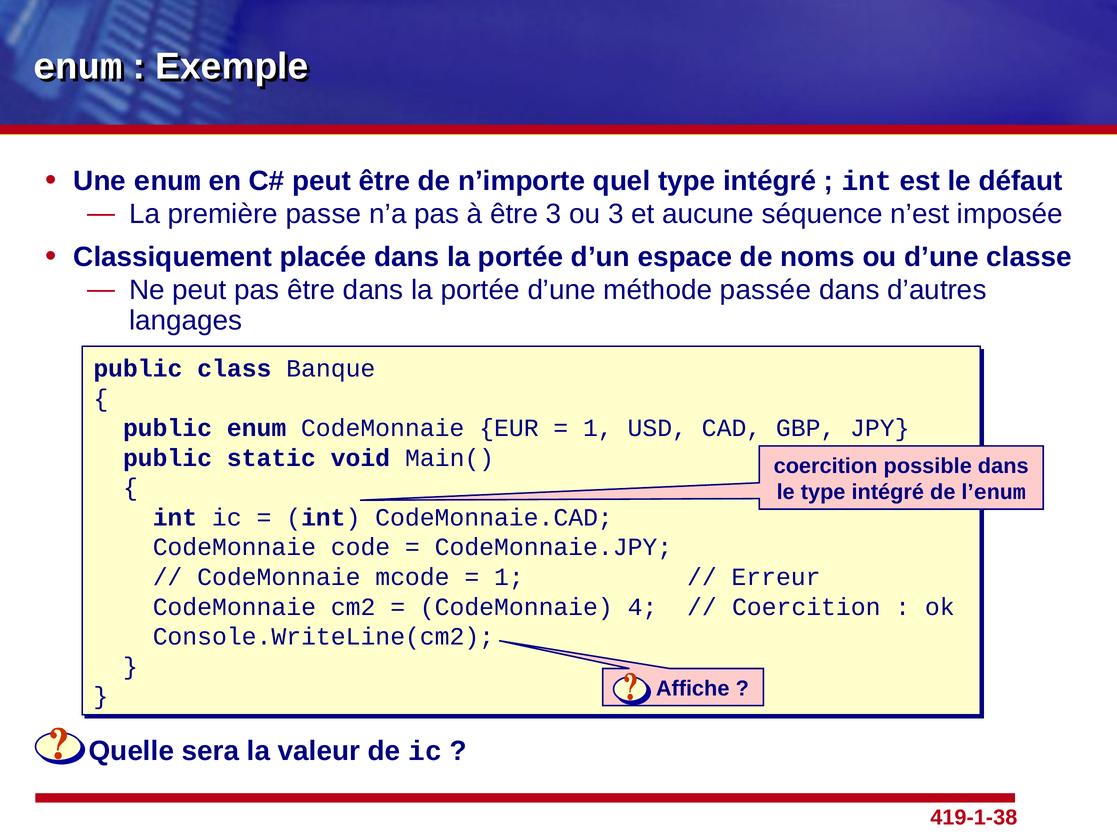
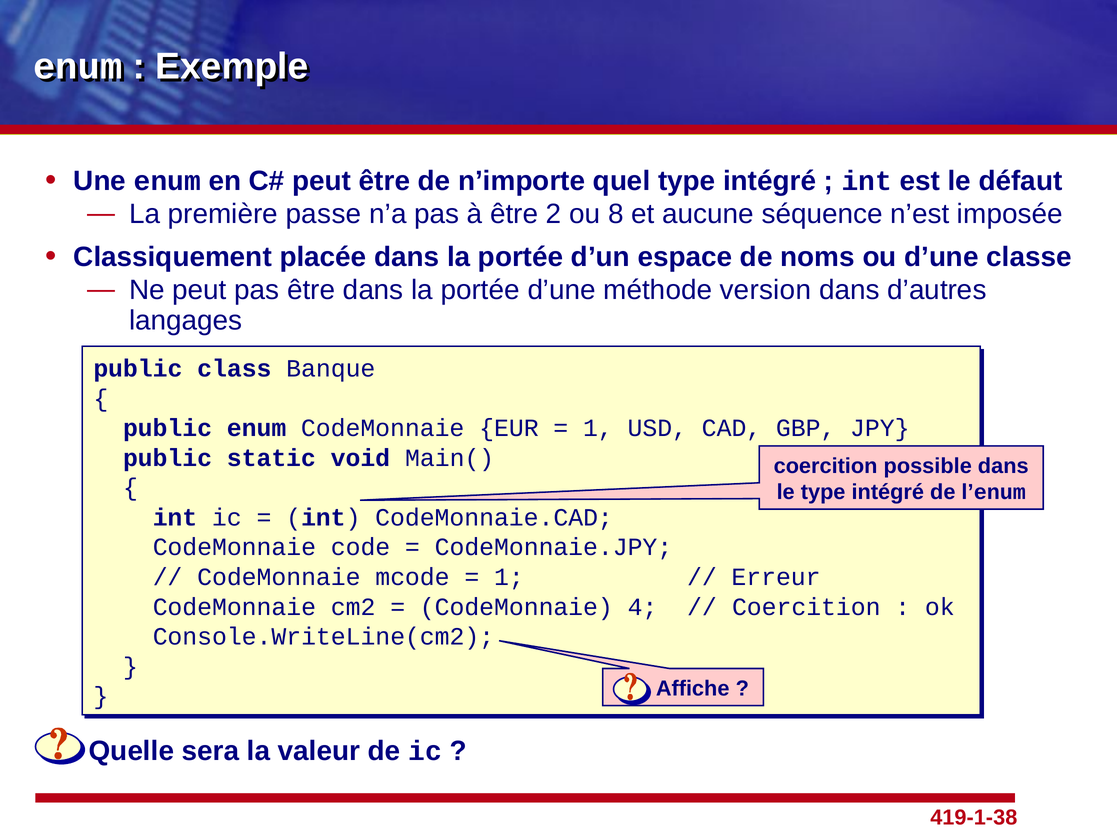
être 3: 3 -> 2 (554, 214)
ou 3: 3 -> 8 (616, 214)
passée: passée -> version (765, 290)
